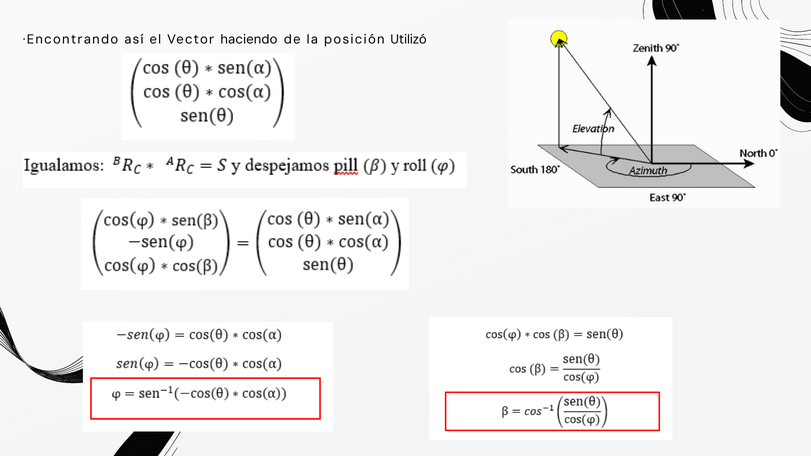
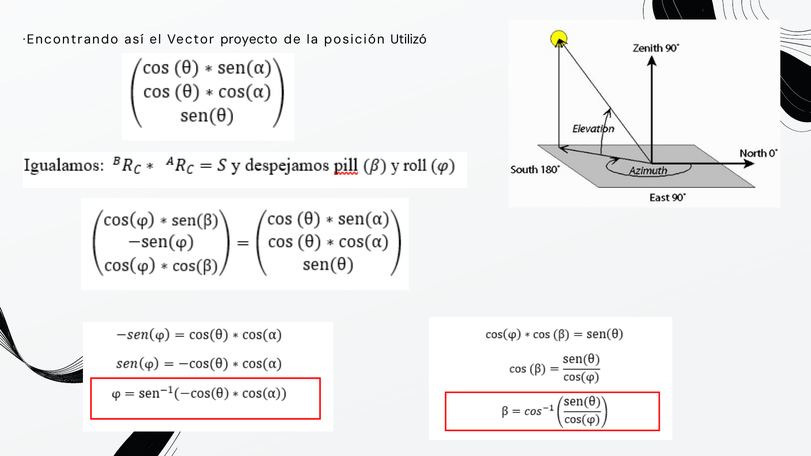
haciendo: haciendo -> proyecto (249, 39)
